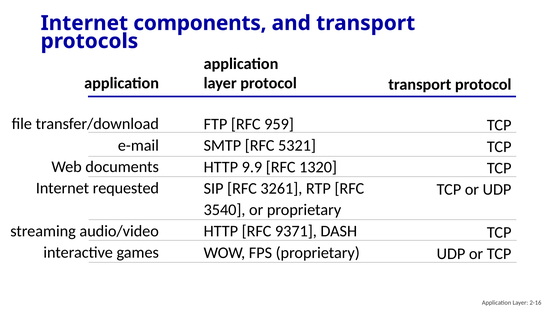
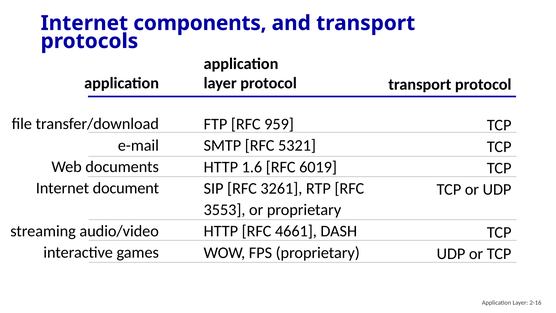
9.9: 9.9 -> 1.6 (252, 167)
1320: 1320 -> 6019 (318, 167)
requested: requested -> document (126, 188)
3540: 3540 -> 3553 (225, 210)
9371: 9371 -> 4661 (296, 231)
